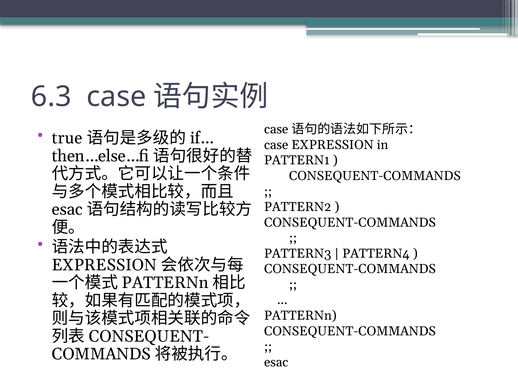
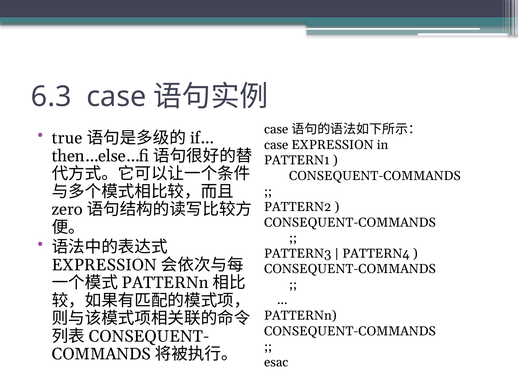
esac: esac -> zero (67, 210)
